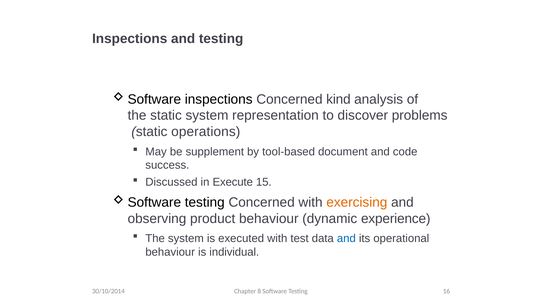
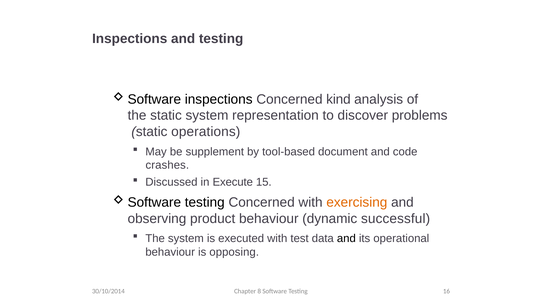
success: success -> crashes (167, 165)
experience: experience -> successful (396, 218)
and colour: blue -> black (346, 238)
individual: individual -> opposing (234, 252)
